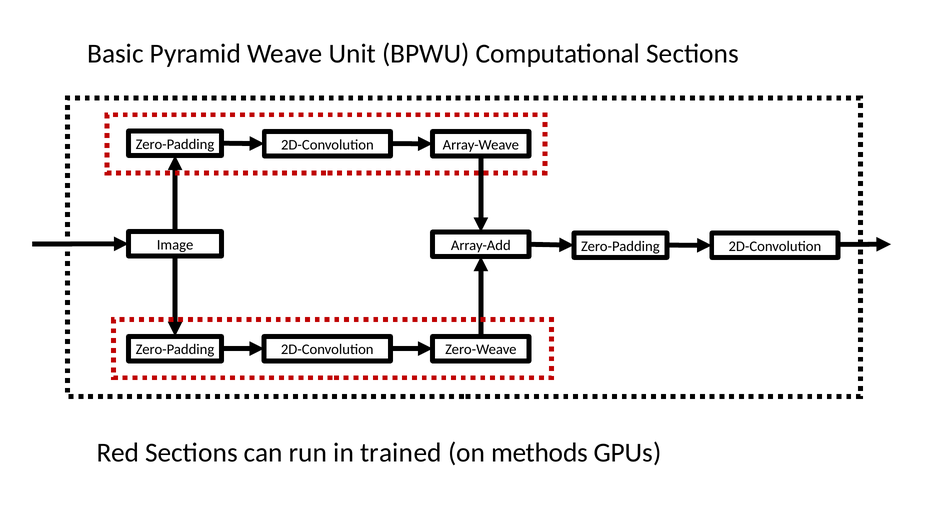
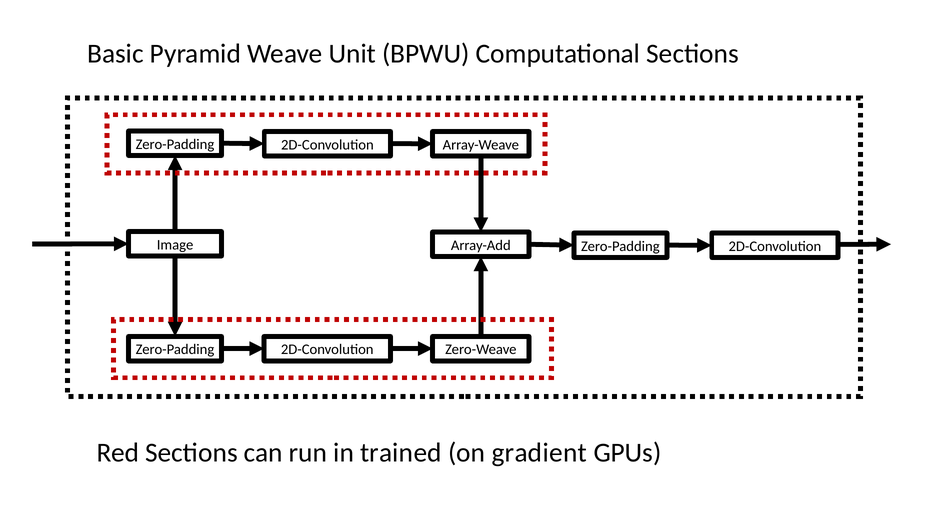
methods: methods -> gradient (539, 453)
